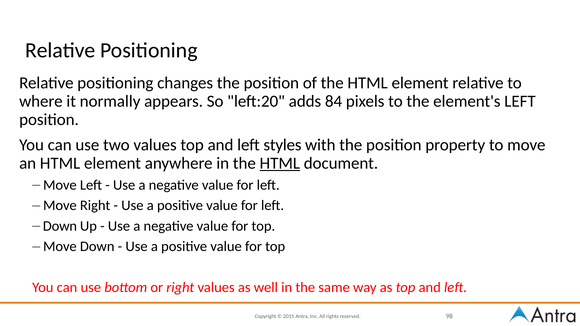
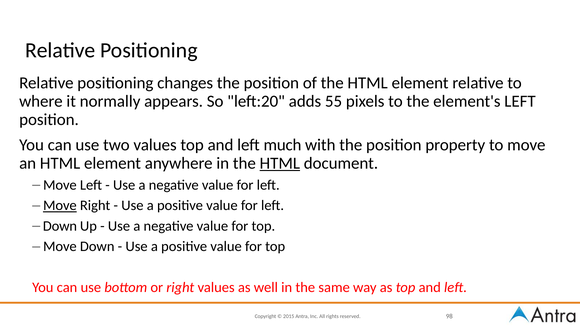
84: 84 -> 55 (334, 101)
styles: styles -> much (282, 145)
Move underline: none -> present (60, 206)
